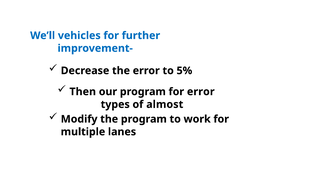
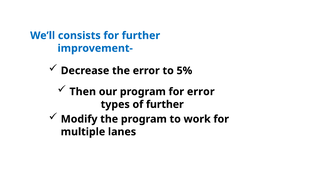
vehicles: vehicles -> consists (79, 36)
of almost: almost -> further (165, 105)
